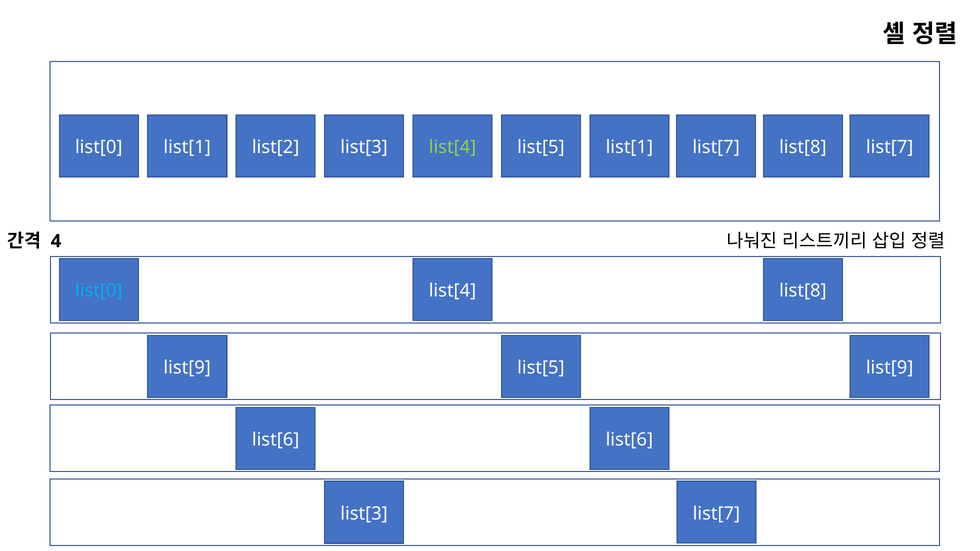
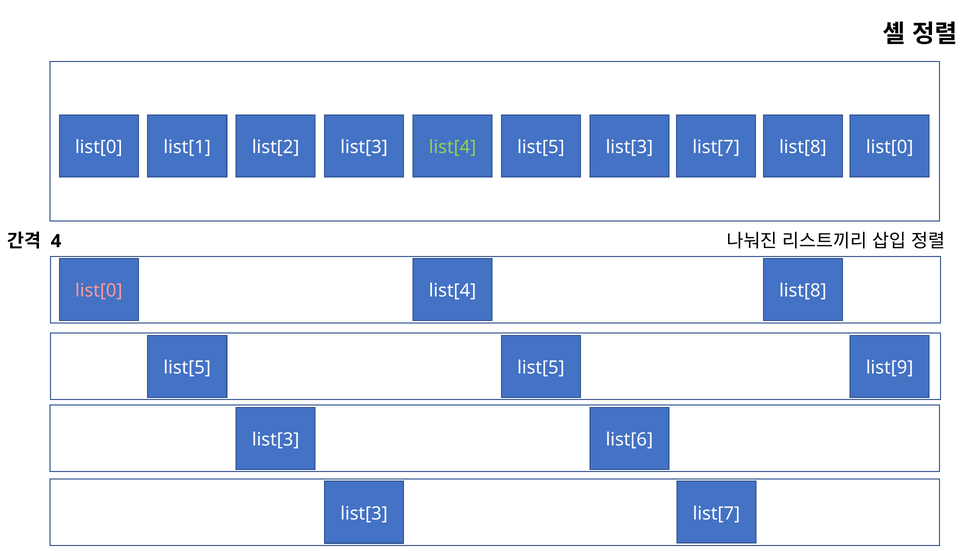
list[5 list[1: list[1 -> list[3 (629, 147)
list[8 list[7: list[7 -> list[0 (890, 147)
list[0 colour: light blue -> pink (99, 291)
list[9: list[9 -> list[5 (187, 368)
list[6: list[6 -> list[3 (276, 440)
